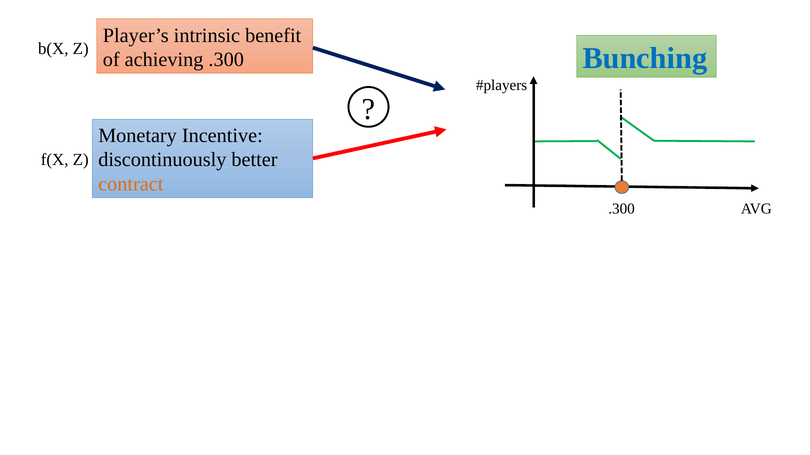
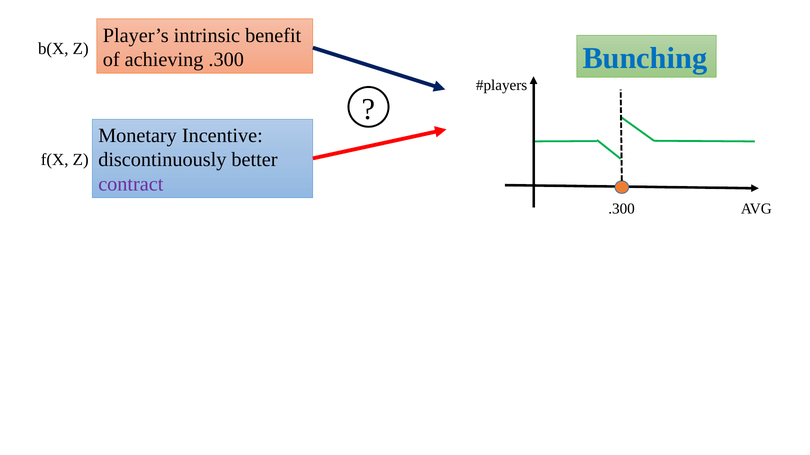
contract colour: orange -> purple (131, 184)
